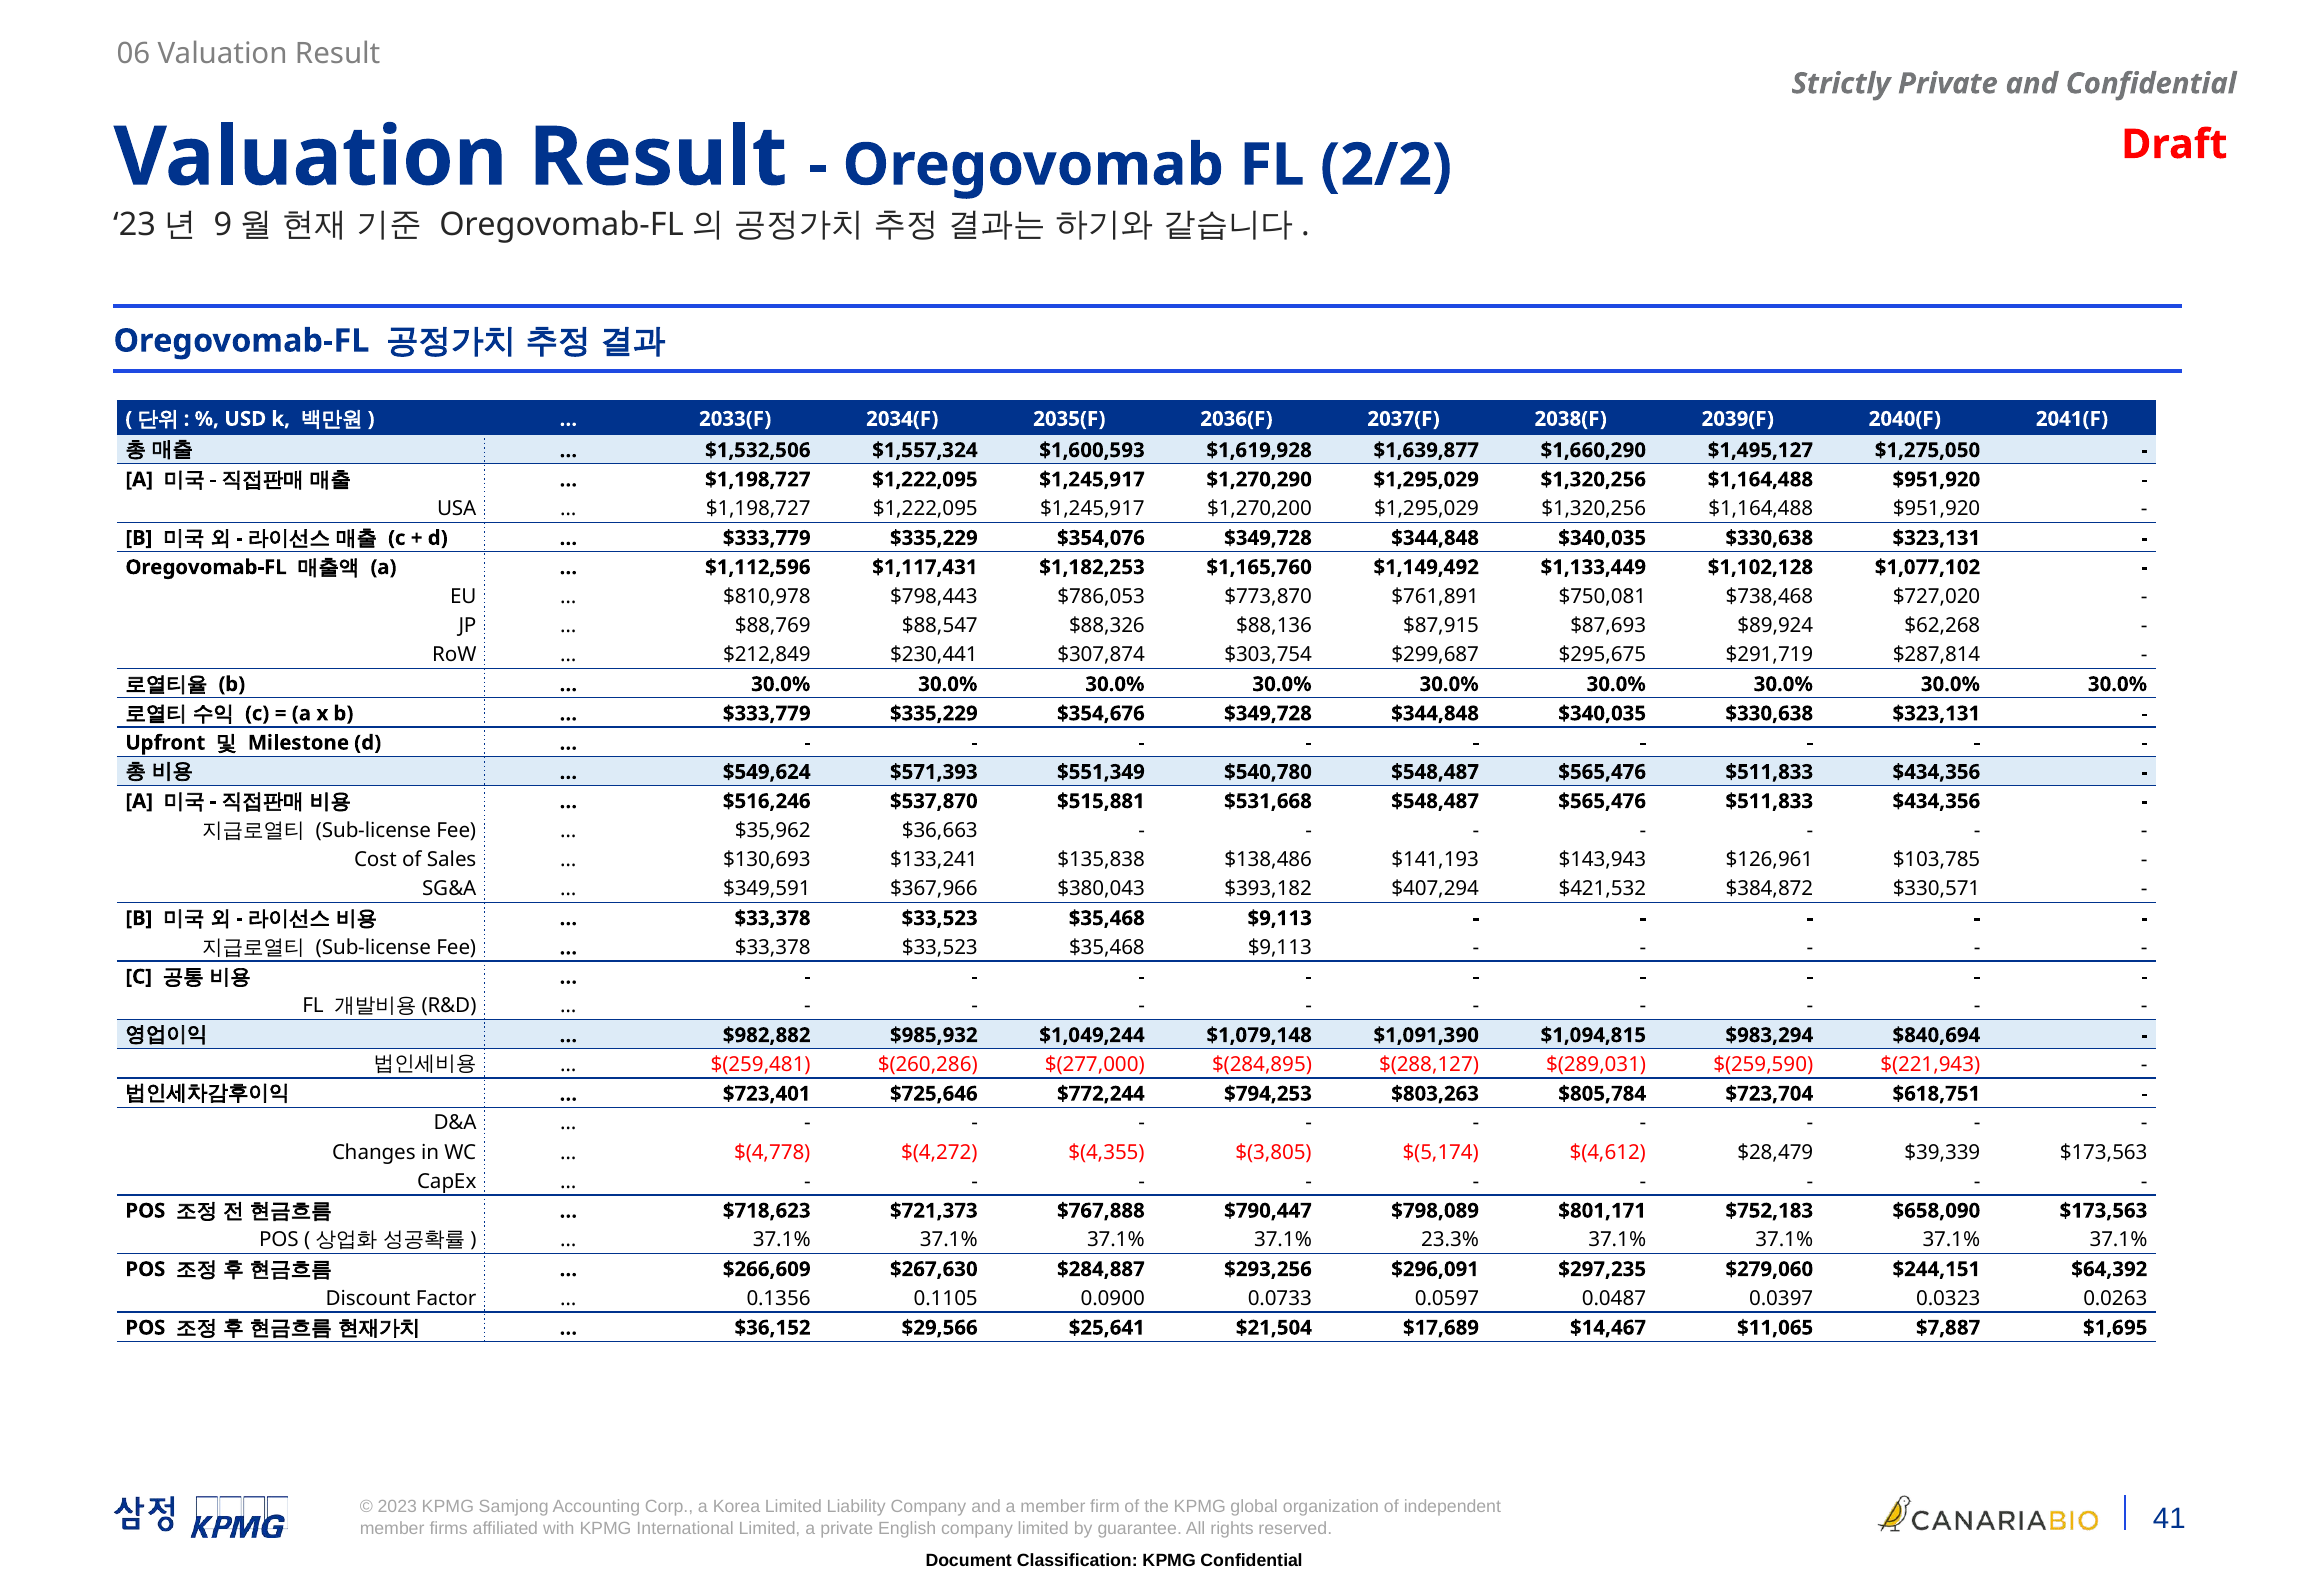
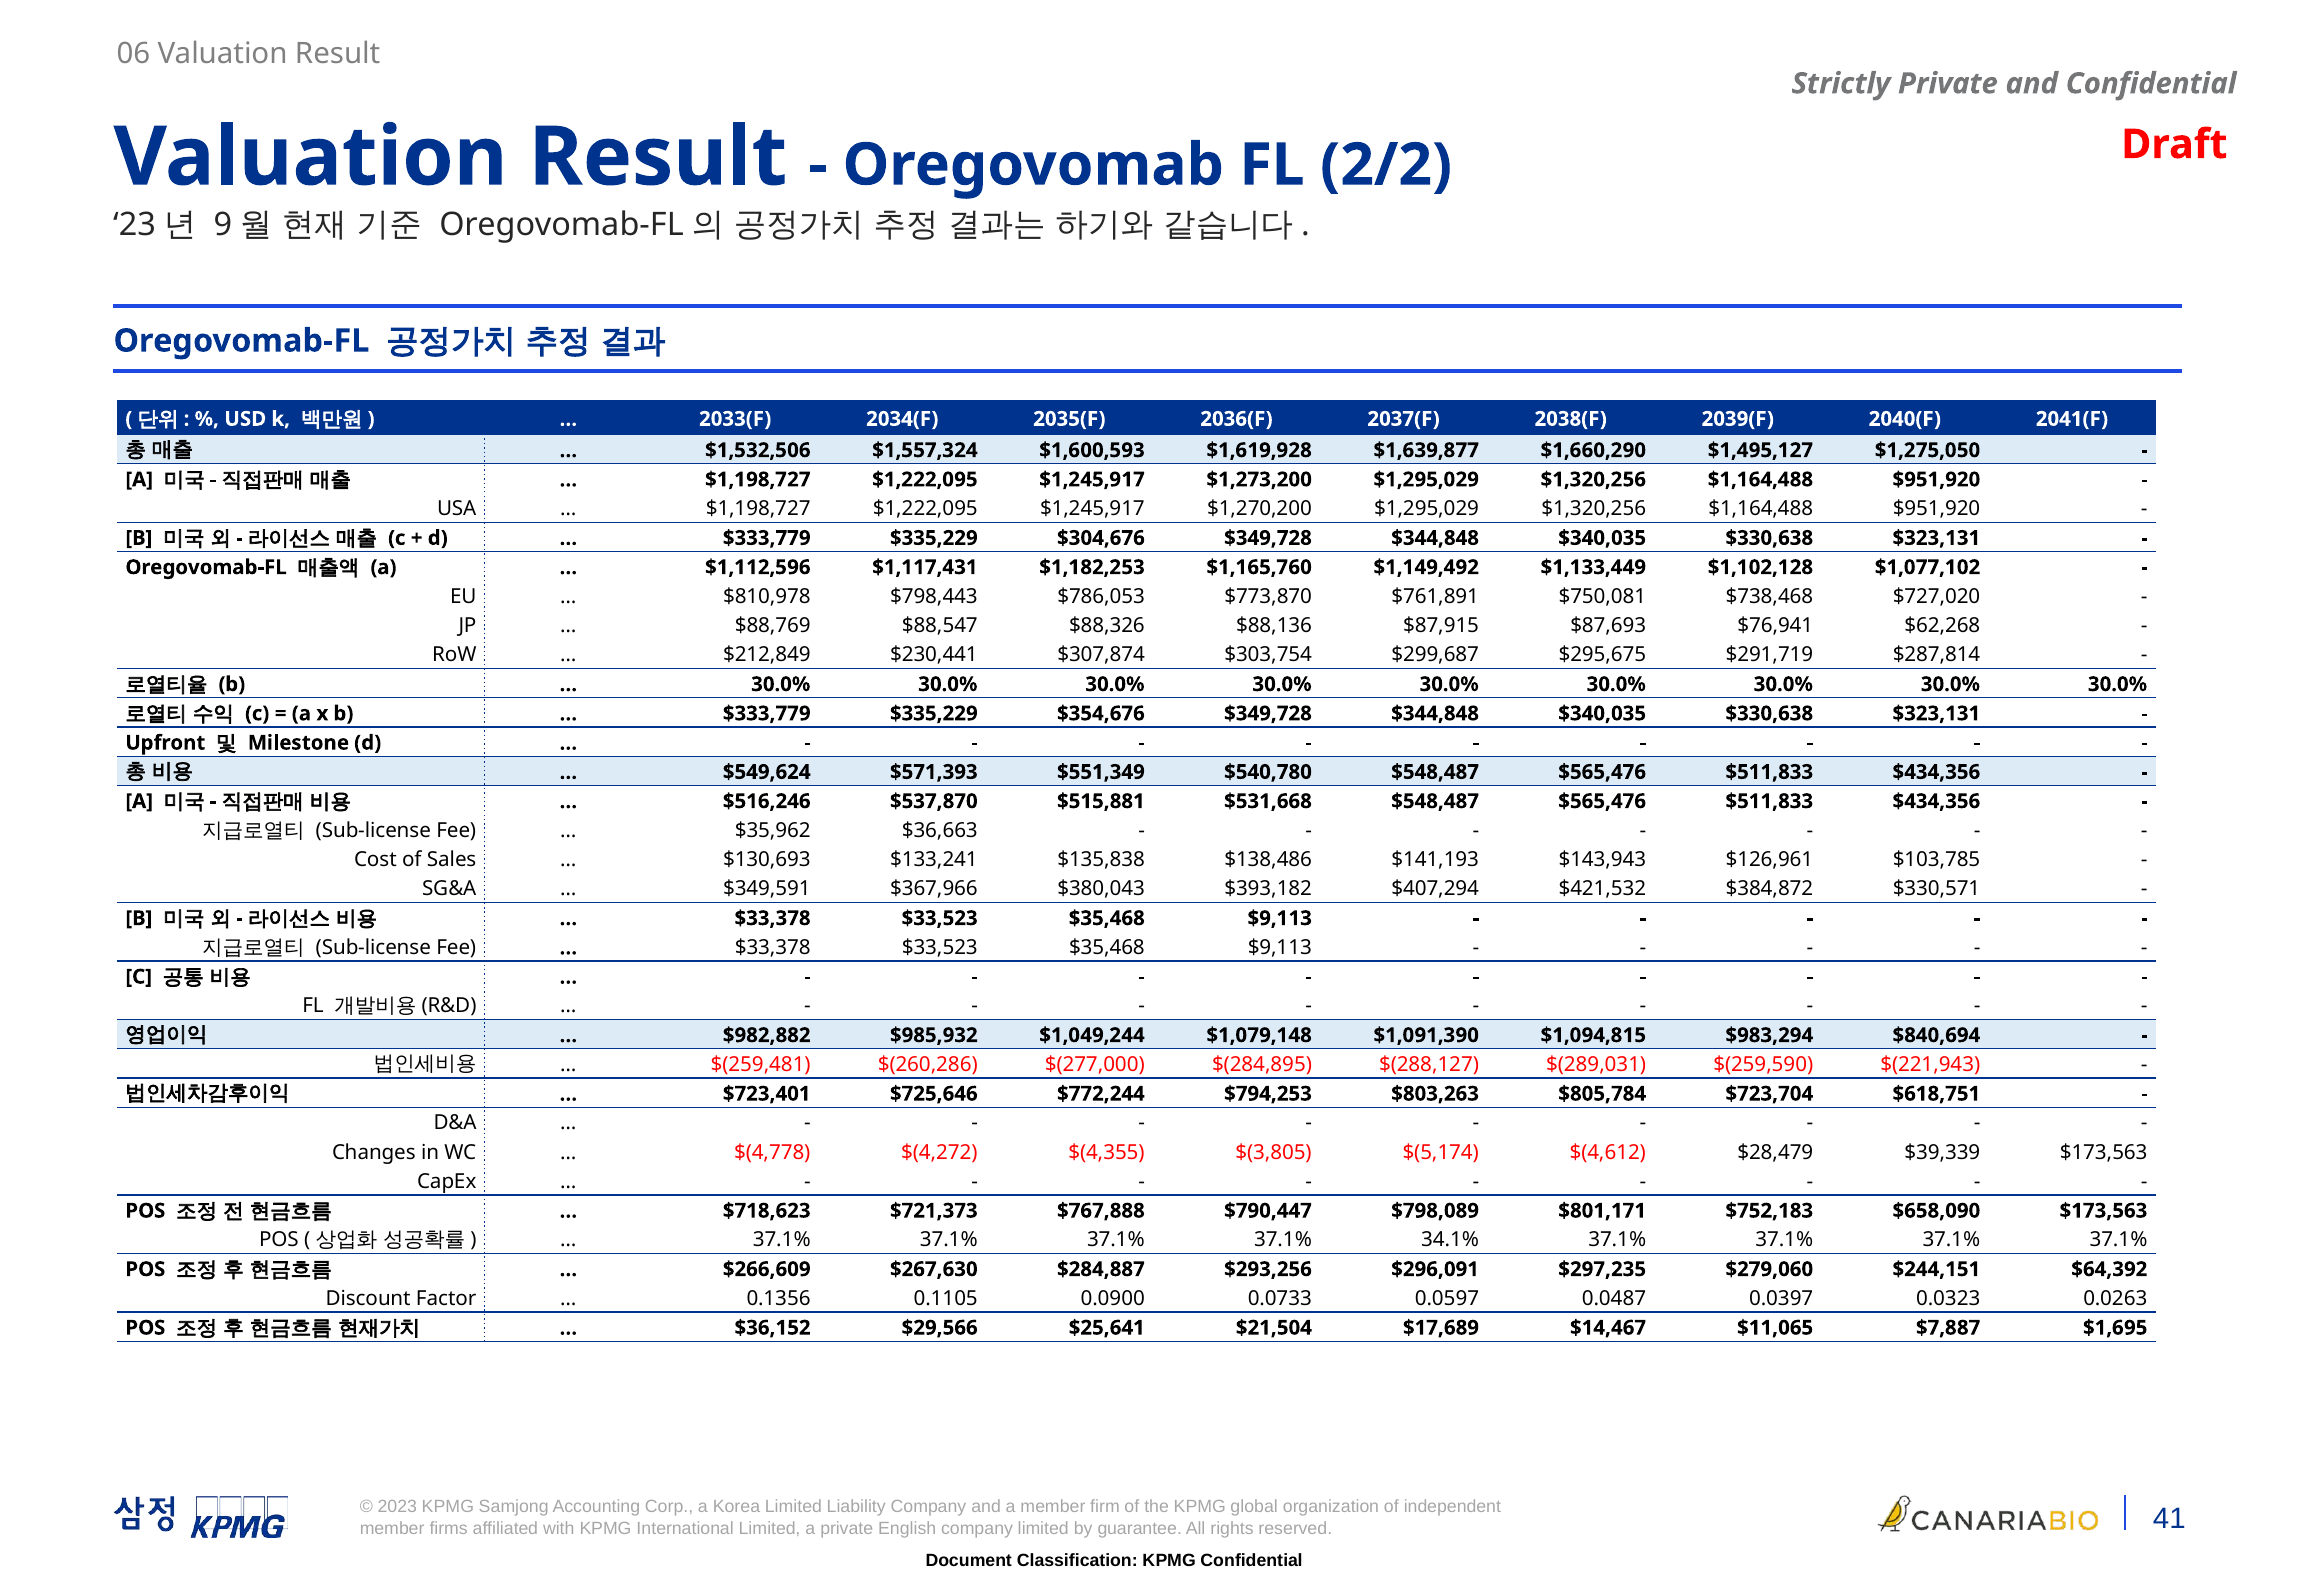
$1,270,290: $1,270,290 -> $1,273,200 (1259, 479)
$354,076: $354,076 -> $304,676 (1101, 538)
$89,924: $89,924 -> $76,941 (1775, 626)
23.3%: 23.3% -> 34.1% (1450, 1240)
